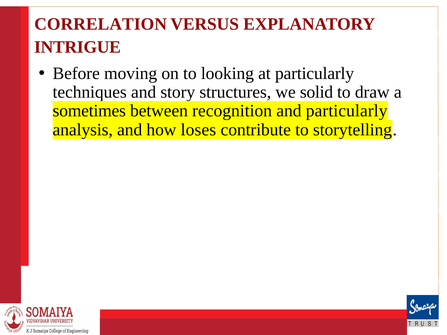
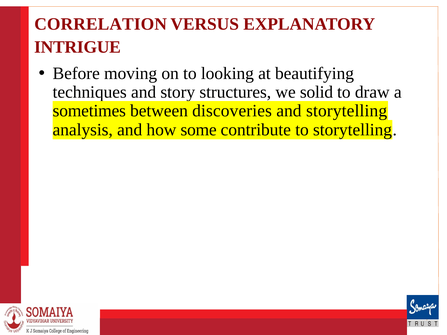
at particularly: particularly -> beautifying (315, 74)
recognition: recognition -> discoveries (232, 111)
and particularly: particularly -> storytelling (347, 111)
loses: loses -> some (199, 130)
